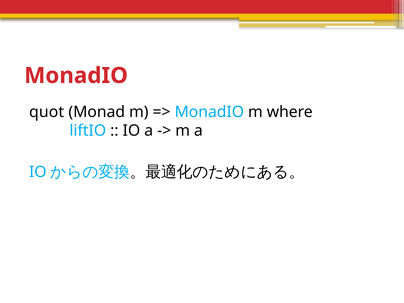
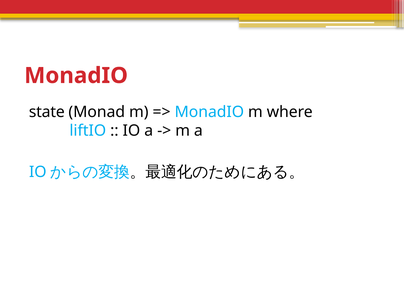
quot: quot -> state (47, 112)
